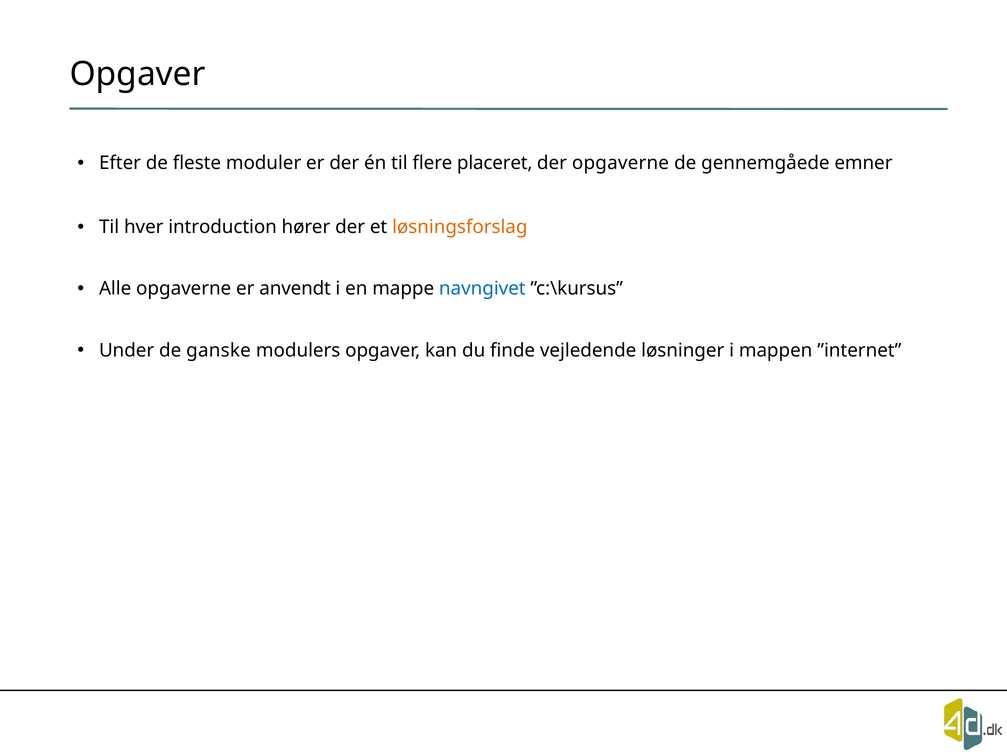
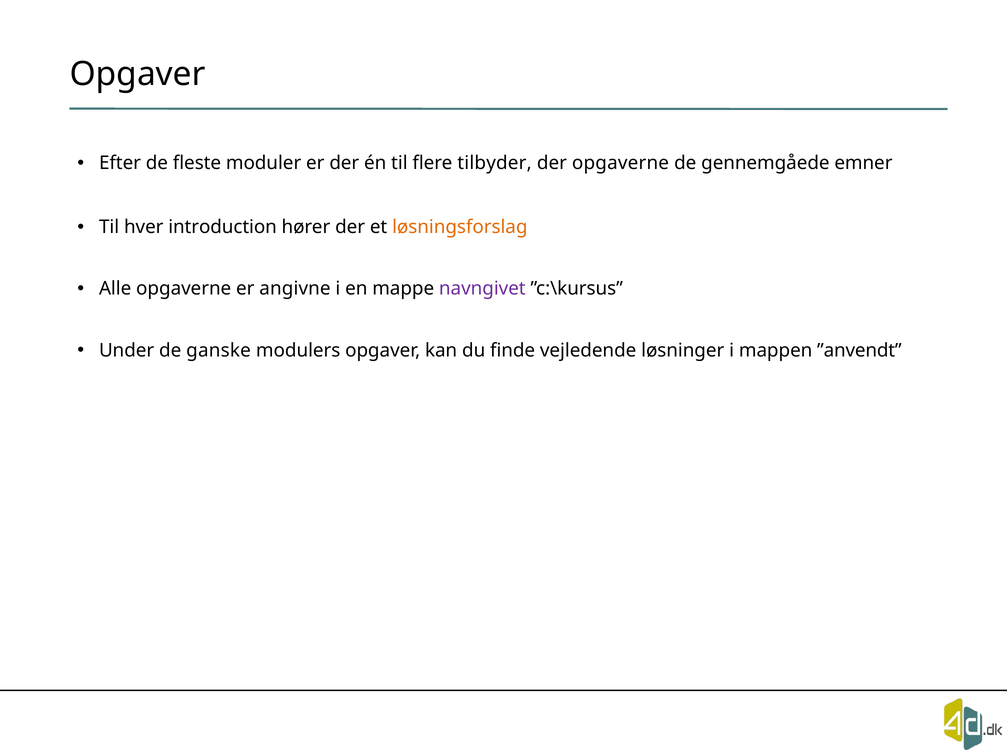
placeret: placeret -> tilbyder (495, 163)
anvendt: anvendt -> angivne (295, 288)
navngivet colour: blue -> purple (482, 288)
”internet: ”internet -> ”anvendt (859, 350)
